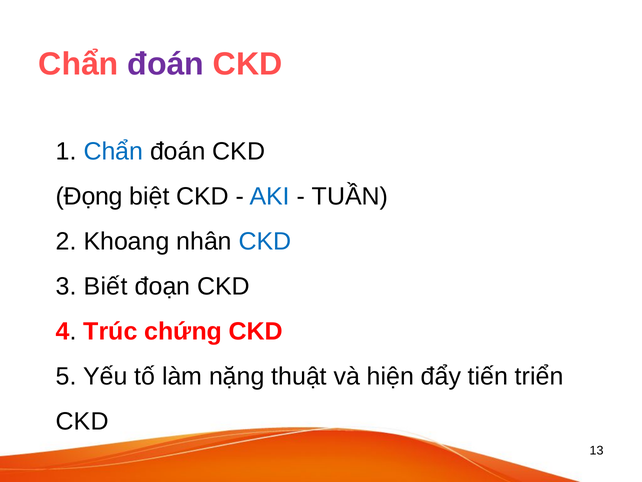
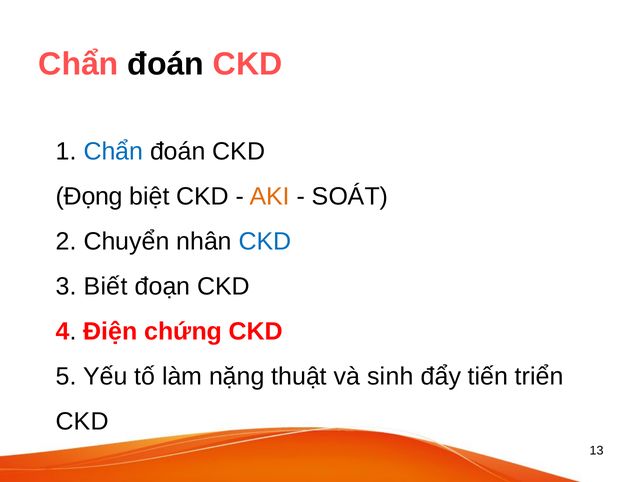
đoán colour: purple -> black (166, 64)
AKI colour: blue -> orange (270, 196)
TUẦN: TUẦN -> SOÁT (350, 196)
Khoang: Khoang -> Chuyển (127, 241)
Trúc: Trúc -> Điện (110, 331)
hiện: hiện -> sinh (390, 376)
